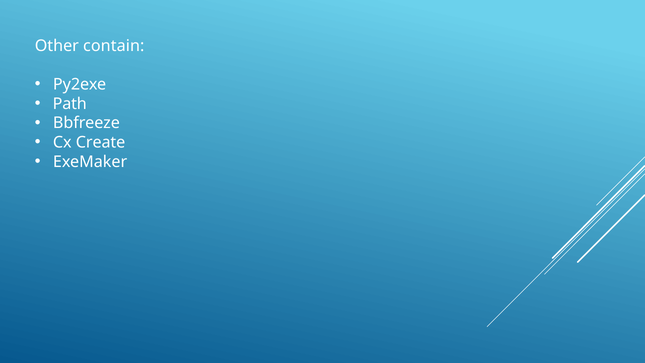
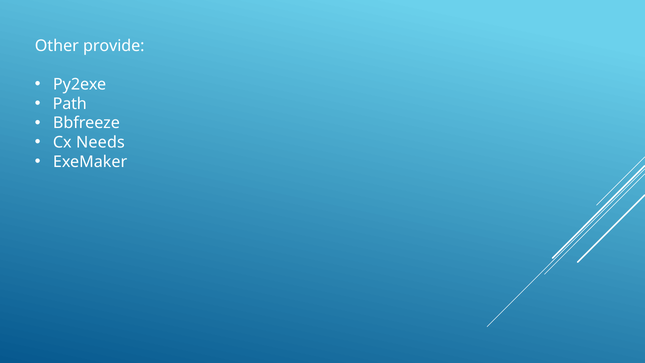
contain: contain -> provide (114, 46)
Create: Create -> Needs (100, 142)
